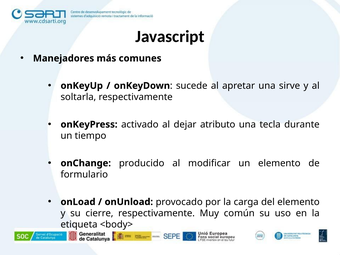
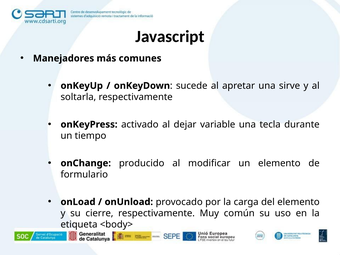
atributo: atributo -> variable (218, 124)
